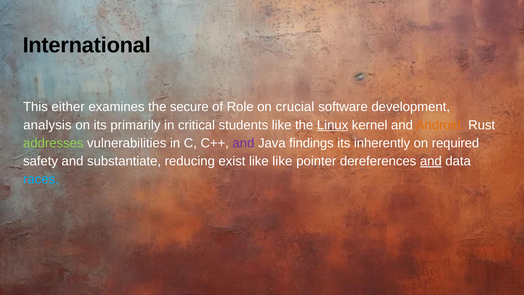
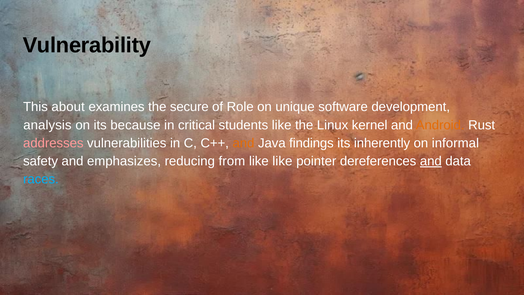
International: International -> Vulnerability (87, 45)
either: either -> about (68, 107)
crucial: crucial -> unique (295, 107)
primarily: primarily -> because (135, 125)
Linux underline: present -> none (333, 125)
addresses colour: light green -> pink (53, 143)
and colour: purple -> orange (243, 143)
required: required -> informal (455, 143)
substantiate: substantiate -> emphasizes (124, 161)
exist: exist -> from (232, 161)
